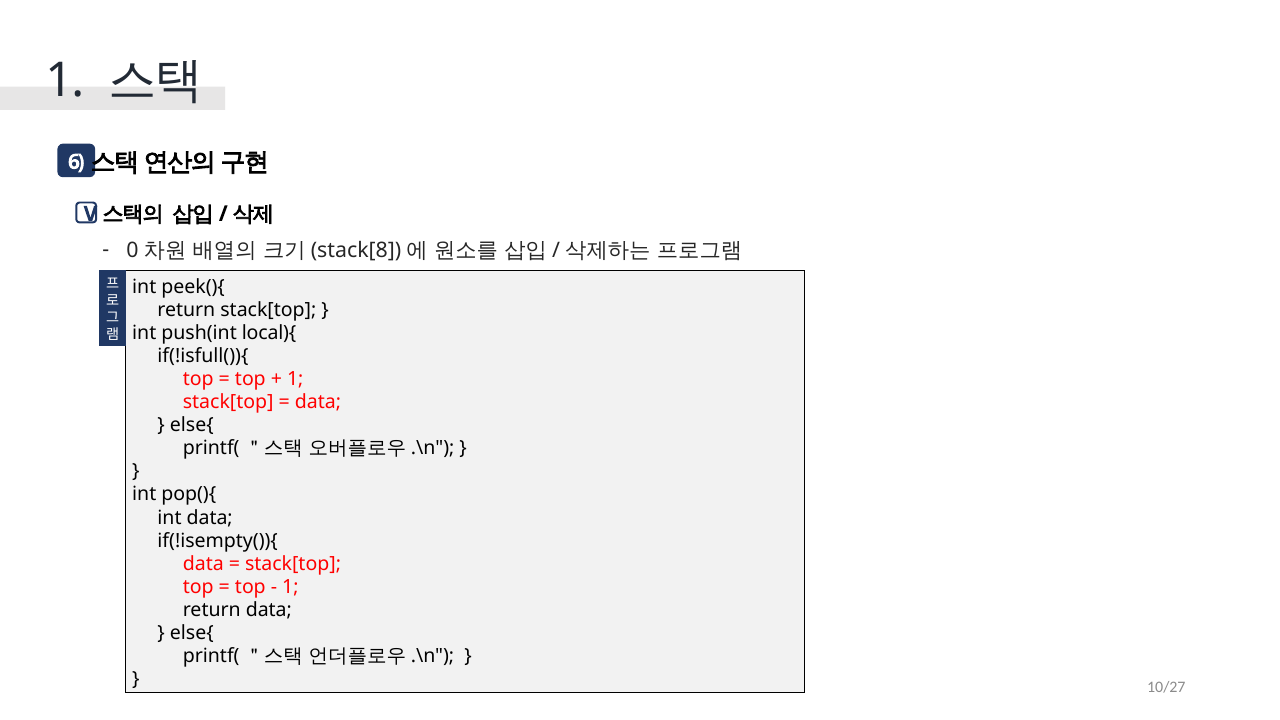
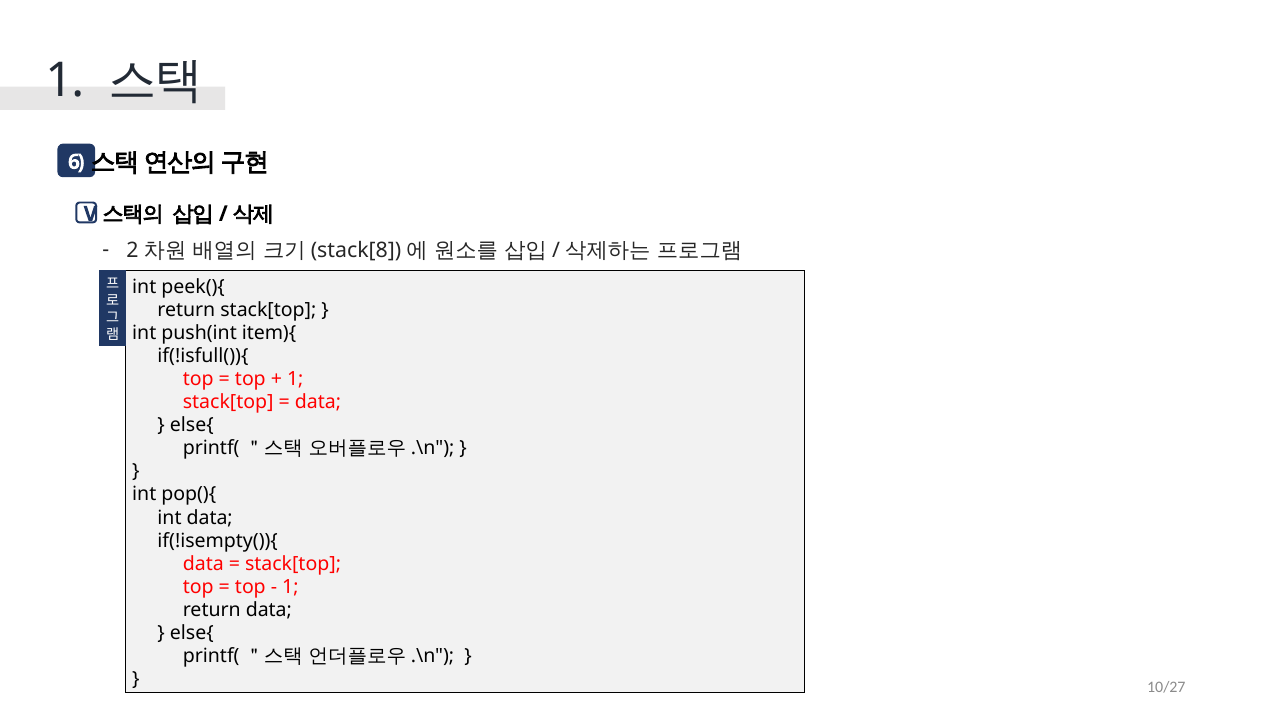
0: 0 -> 2 (133, 250)
local){: local){ -> item){ (269, 333)
